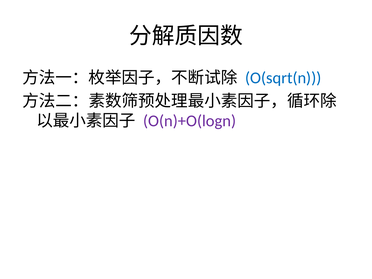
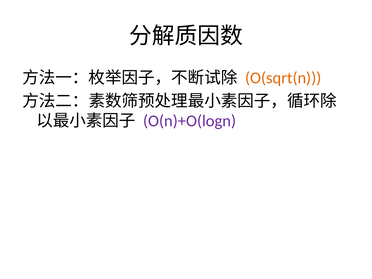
O(sqrt(n colour: blue -> orange (283, 78)
